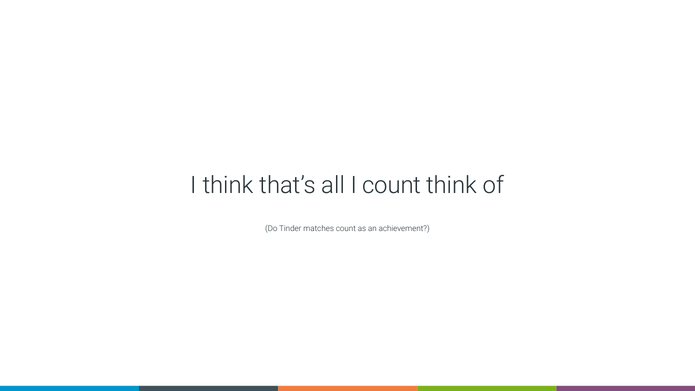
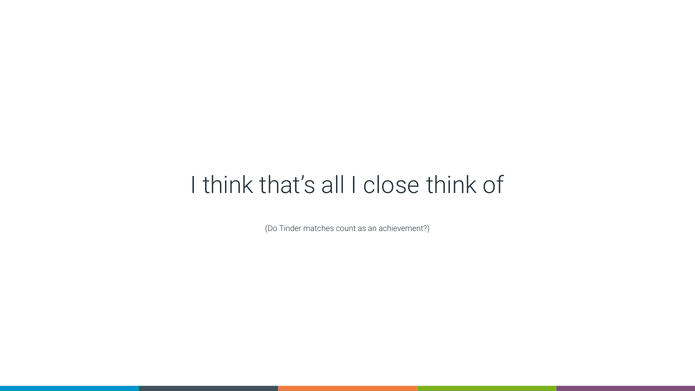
I count: count -> close (391, 186)
